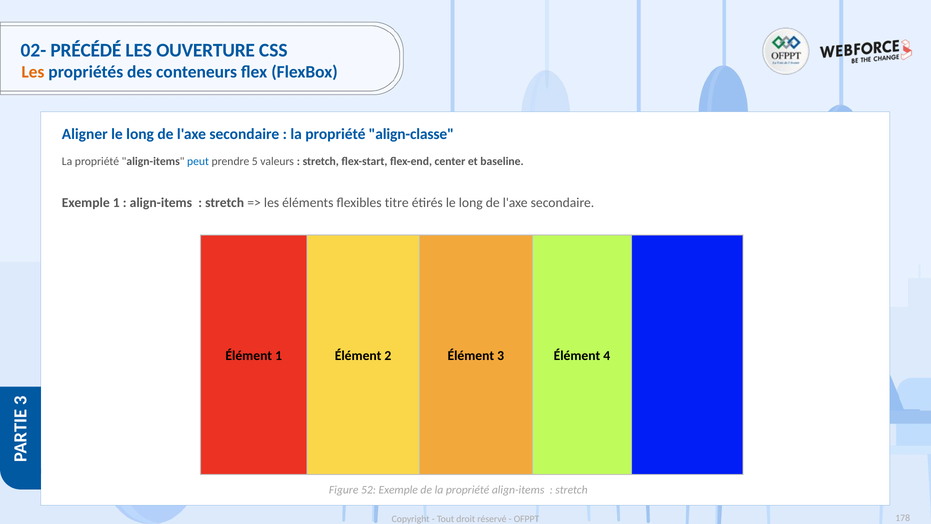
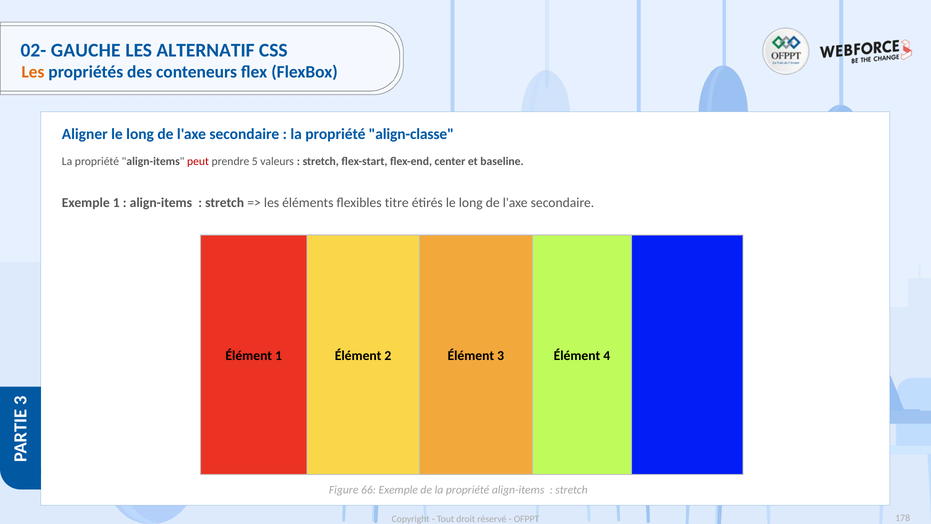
PRÉCÉDÉ: PRÉCÉDÉ -> GAUCHE (86, 50)
OUVERTURE: OUVERTURE -> ALTERNATIF (205, 50)
peut colour: blue -> red (198, 161)
52: 52 -> 66 (368, 490)
